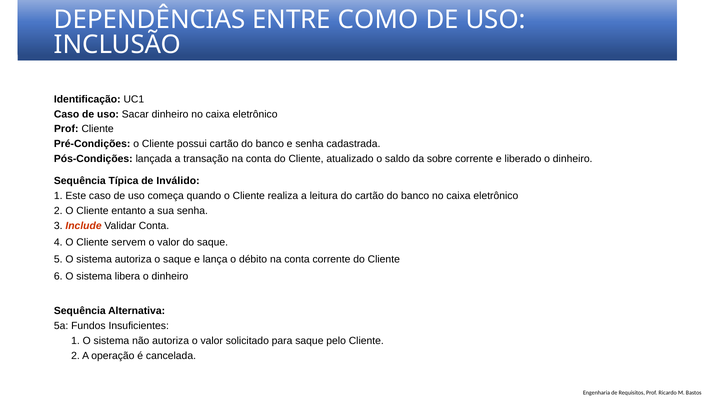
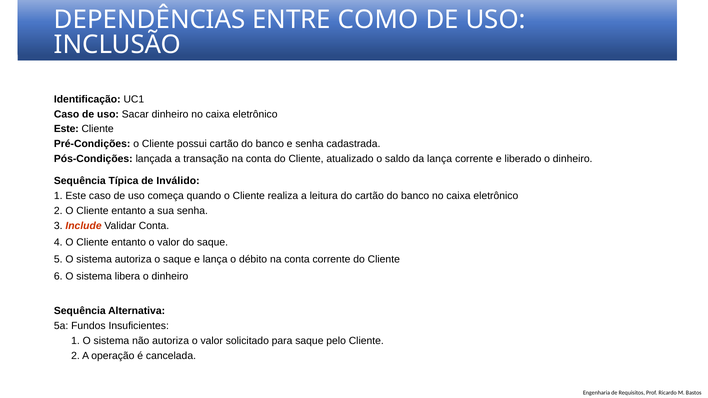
Prof: Prof -> Este (66, 129)
da sobre: sobre -> lança (440, 159)
4 O Cliente servem: servem -> entanto (129, 243)
